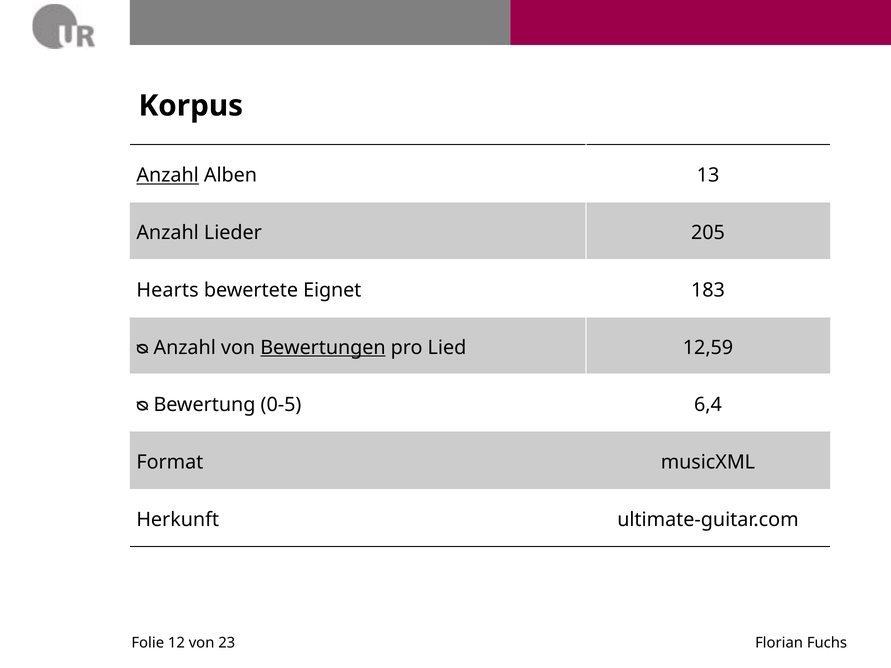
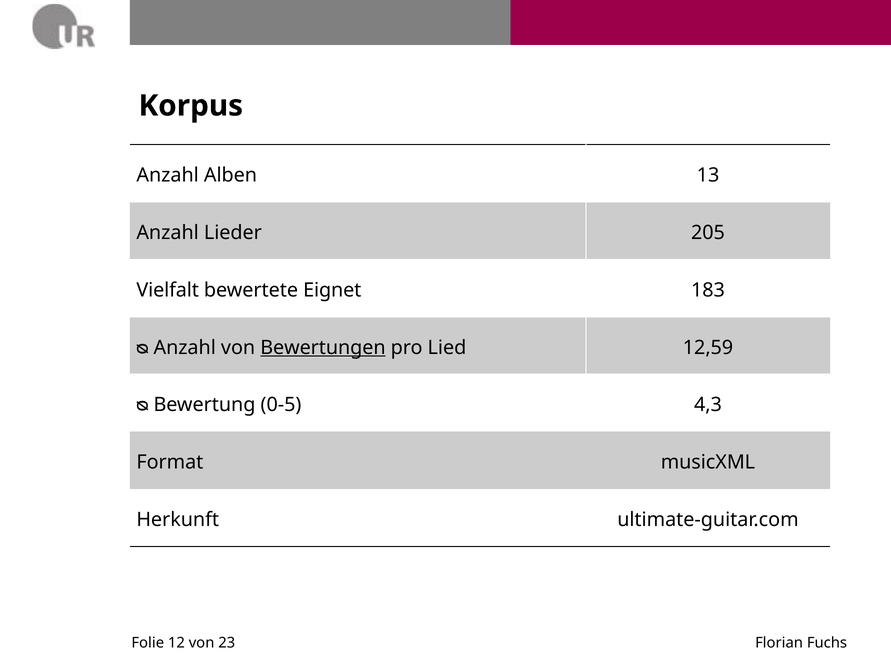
Anzahl underline: present -> none (168, 175)
Hearts: Hearts -> Vielfalt (168, 290)
6,4: 6,4 -> 4,3 (708, 405)
